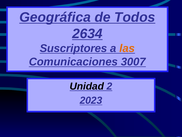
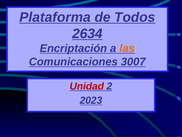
Geográfica: Geográfica -> Plataforma (55, 17)
Suscriptores: Suscriptores -> Encriptación (73, 48)
Unidad colour: black -> red (87, 86)
